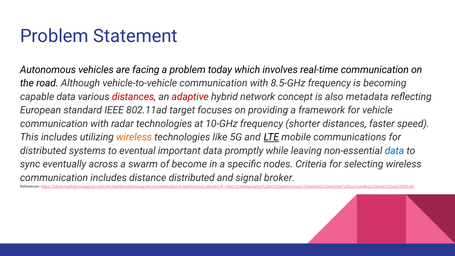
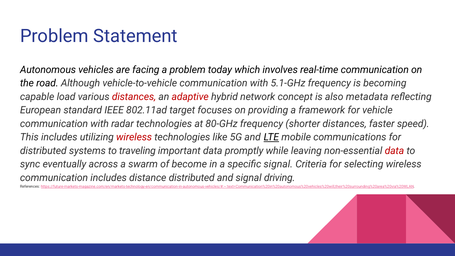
8.5-GHz: 8.5-GHz -> 5.1-GHz (288, 83)
capable data: data -> load (66, 97)
10-GHz: 10-GHz -> 80-GHz (222, 124)
wireless colour: orange -> red (134, 137)
eventual: eventual -> traveling (137, 151)
data colour: blue -> red (394, 151)
specific nodes: nodes -> signal (278, 164)
broker: broker -> driving (280, 178)
